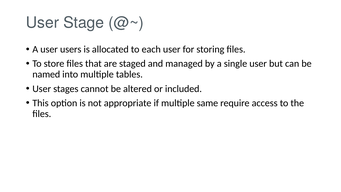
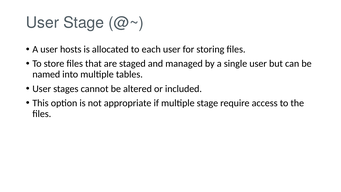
users: users -> hosts (71, 49)
multiple same: same -> stage (207, 103)
